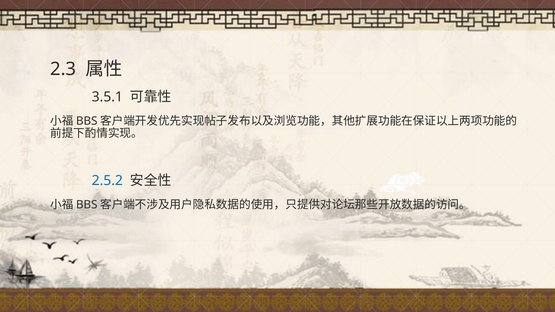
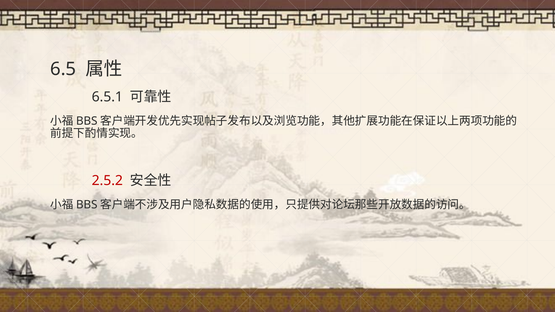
2.3: 2.3 -> 6.5 (63, 69)
3.5.1: 3.5.1 -> 6.5.1 (107, 97)
2.5.2 colour: blue -> red (107, 181)
